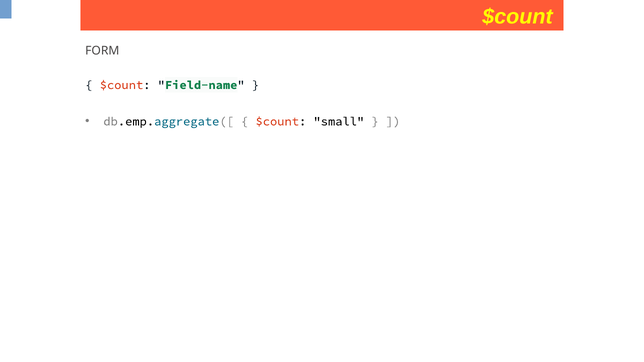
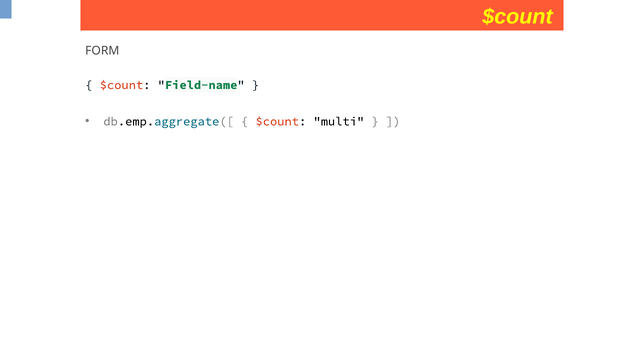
small: small -> multi (339, 121)
